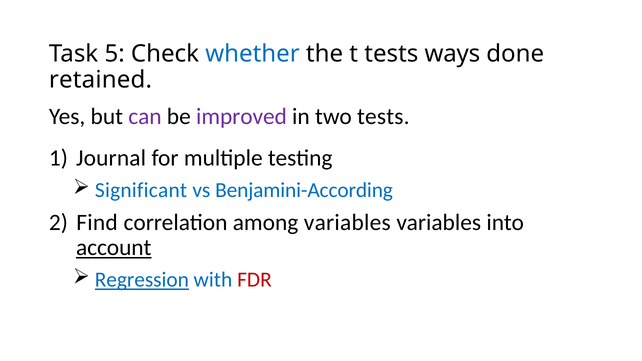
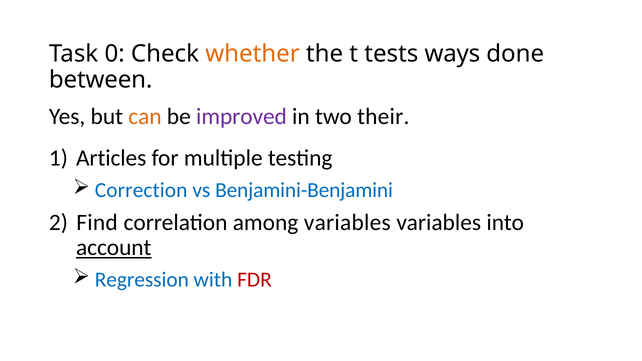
5: 5 -> 0 (115, 54)
whether colour: blue -> orange (253, 54)
retained: retained -> between (101, 80)
can colour: purple -> orange (145, 117)
two tests: tests -> their (383, 117)
Journal: Journal -> Articles (111, 158)
Significant: Significant -> Correction (141, 190)
Benjamini-According: Benjamini-According -> Benjamini-Benjamini (304, 190)
Regression underline: present -> none (142, 280)
